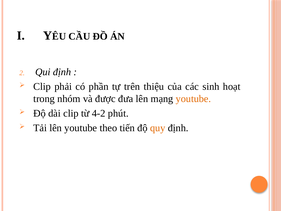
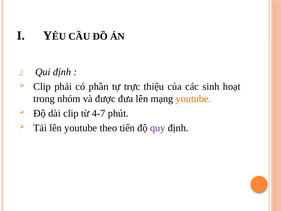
trên: trên -> trực (132, 86)
4-2: 4-2 -> 4-7 (99, 113)
quy colour: orange -> purple (158, 128)
